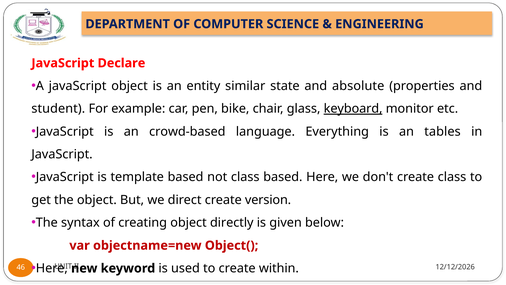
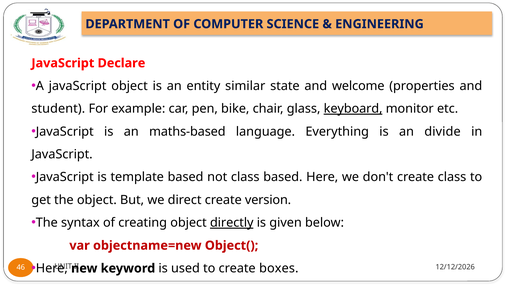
absolute: absolute -> welcome (358, 86)
crowd-based: crowd-based -> maths-based (187, 131)
tables: tables -> divide (443, 131)
directly underline: none -> present (232, 222)
within: within -> boxes (279, 268)
